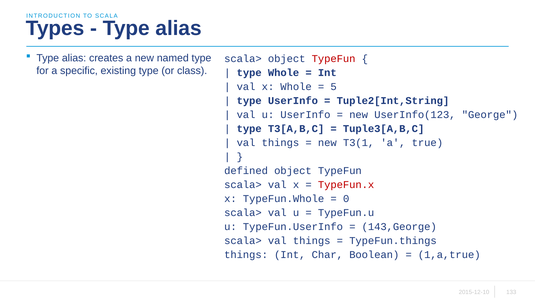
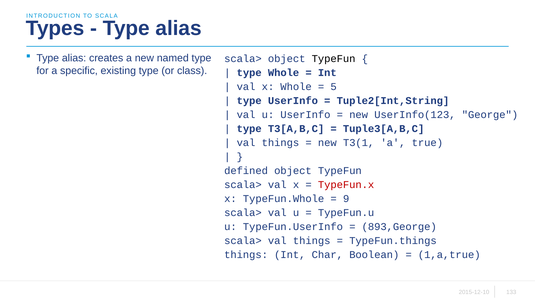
TypeFun colour: red -> black (334, 59)
0: 0 -> 9 (346, 199)
143,George: 143,George -> 893,George (399, 227)
